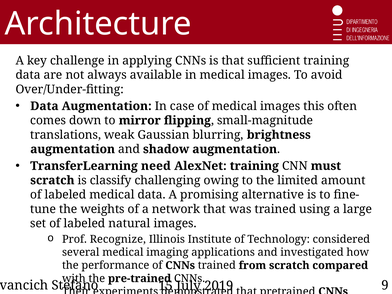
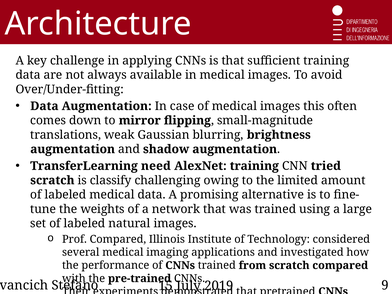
must: must -> tried (326, 166)
Prof Recognize: Recognize -> Compared (118, 239)
